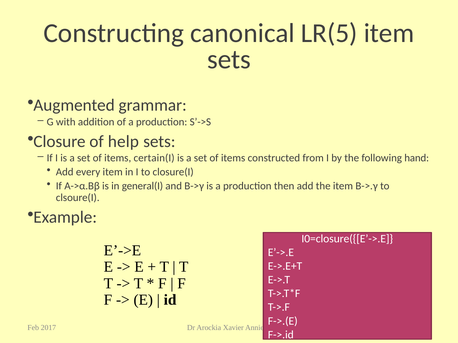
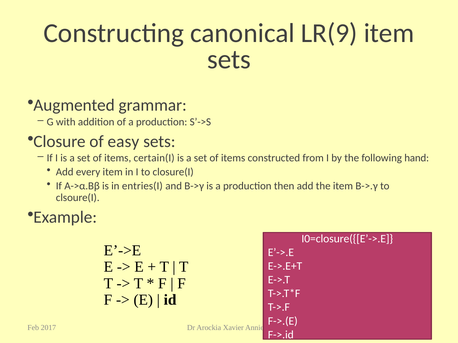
LR(5: LR(5 -> LR(9 (329, 33)
help: help -> easy (123, 142)
general(I: general(I -> entries(I (142, 186)
